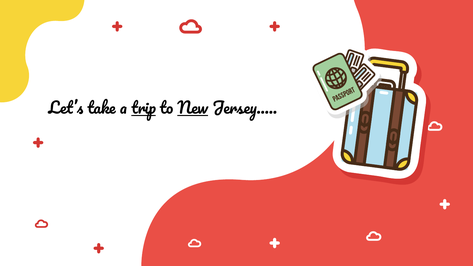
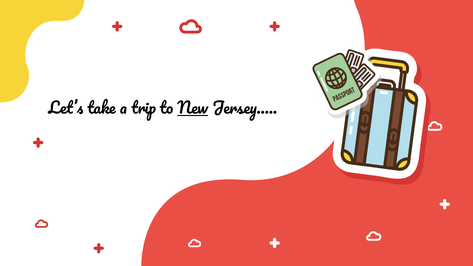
trip underline: present -> none (144, 109)
